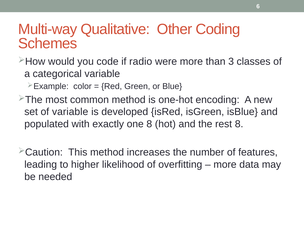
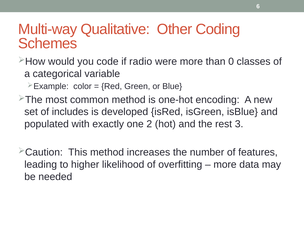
3: 3 -> 0 (231, 62)
of variable: variable -> includes (70, 112)
one 8: 8 -> 2 (149, 124)
rest 8: 8 -> 3 (239, 124)
